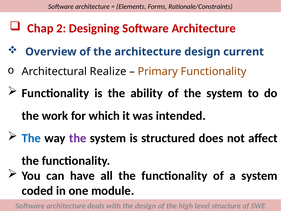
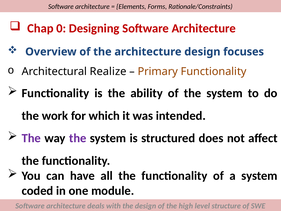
2: 2 -> 0 (61, 28)
current: current -> focuses (244, 52)
The colour: blue -> purple (31, 138)
